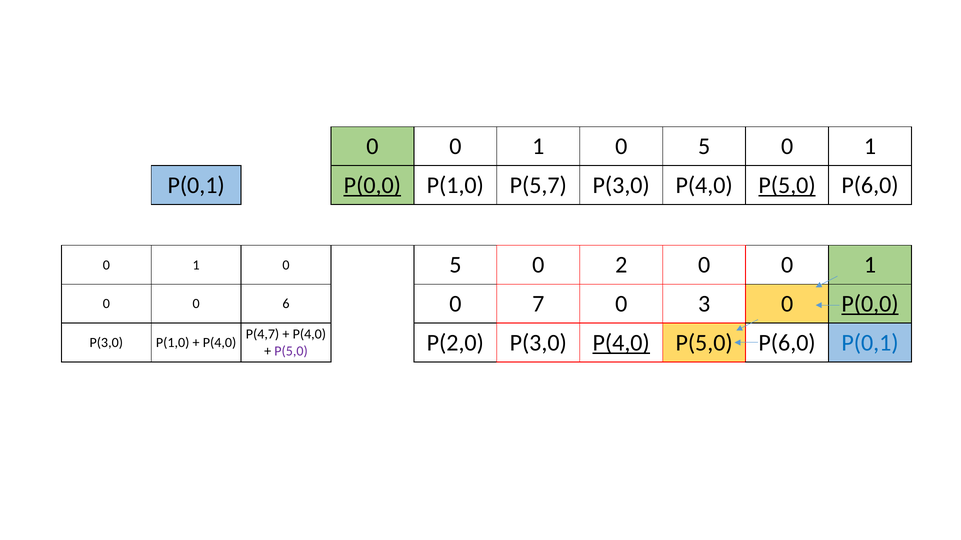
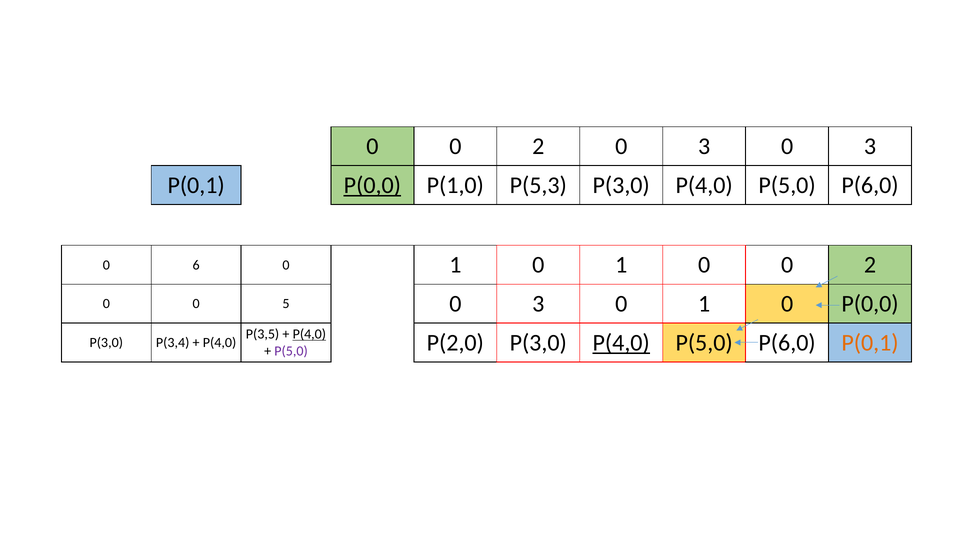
1: 1 -> 2 (538, 146)
5: 5 -> 3 (704, 146)
1: 1 -> 3 (870, 146)
P(5,7: P(5,7 -> P(5,3 (538, 185)
P(5,0 underline: present -> none (787, 185)
1: 1 -> 6 (196, 265)
5: 5 -> 1 (455, 265)
2: 2 -> 1 (621, 265)
1: 1 -> 2 (870, 265)
6: 6 -> 5 (286, 304)
7: 7 -> 3 (538, 304)
3: 3 -> 1 (704, 304)
P(0,0 underline: present -> none (870, 304)
P(4,7: P(4,7 -> P(3,5 (263, 335)
P(4,0 underline: none -> present (309, 335)
P(3,0 P(1,0: P(1,0 -> P(3,4 (173, 343)
P(0,1 colour: blue -> orange (870, 343)
